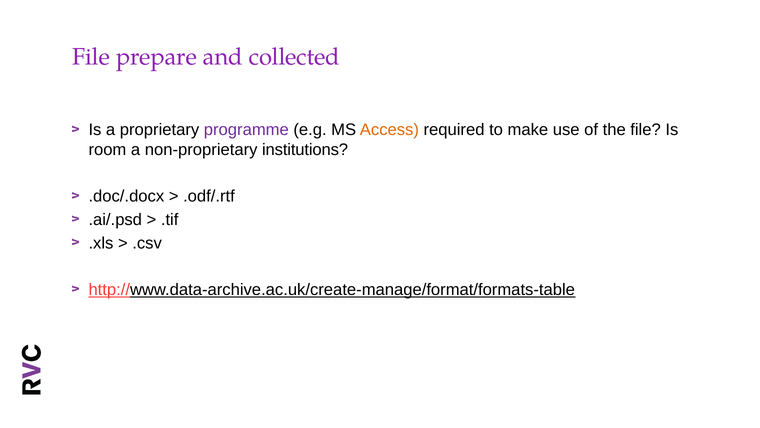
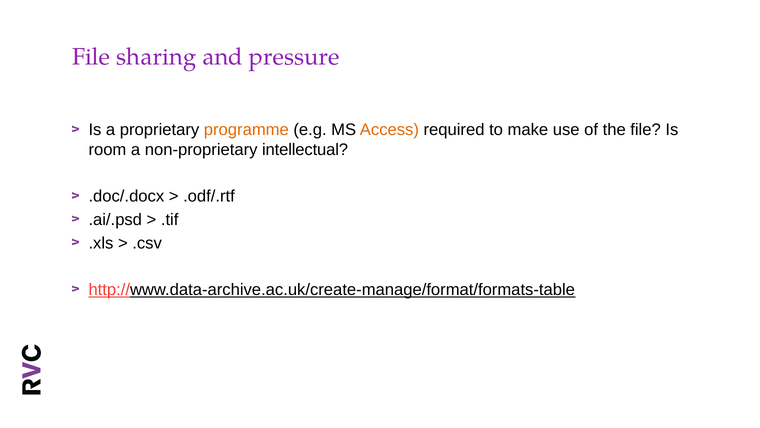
prepare: prepare -> sharing (156, 57)
collected: collected -> pressure (294, 57)
programme colour: purple -> orange (246, 130)
institutions: institutions -> intellectual (305, 150)
